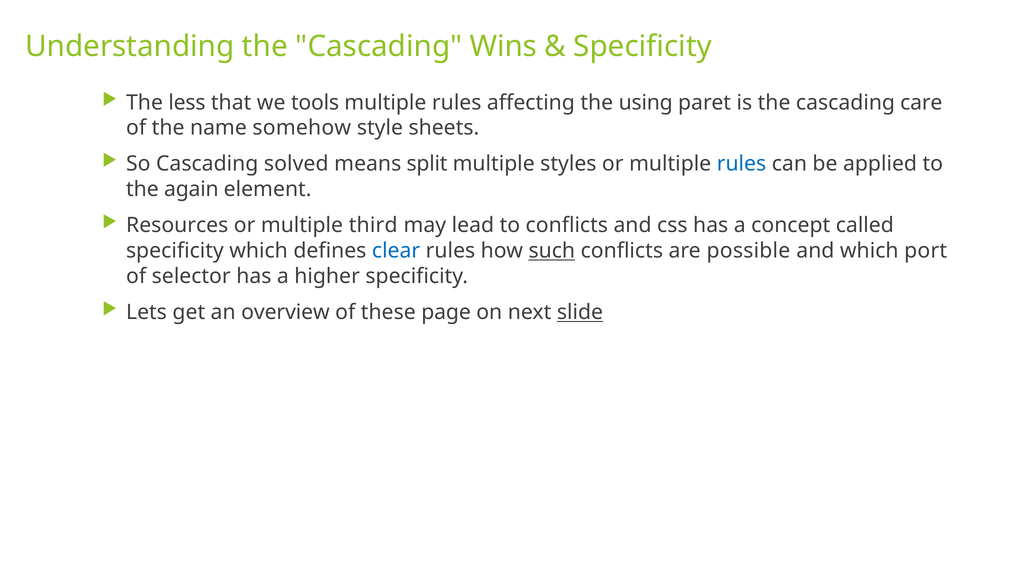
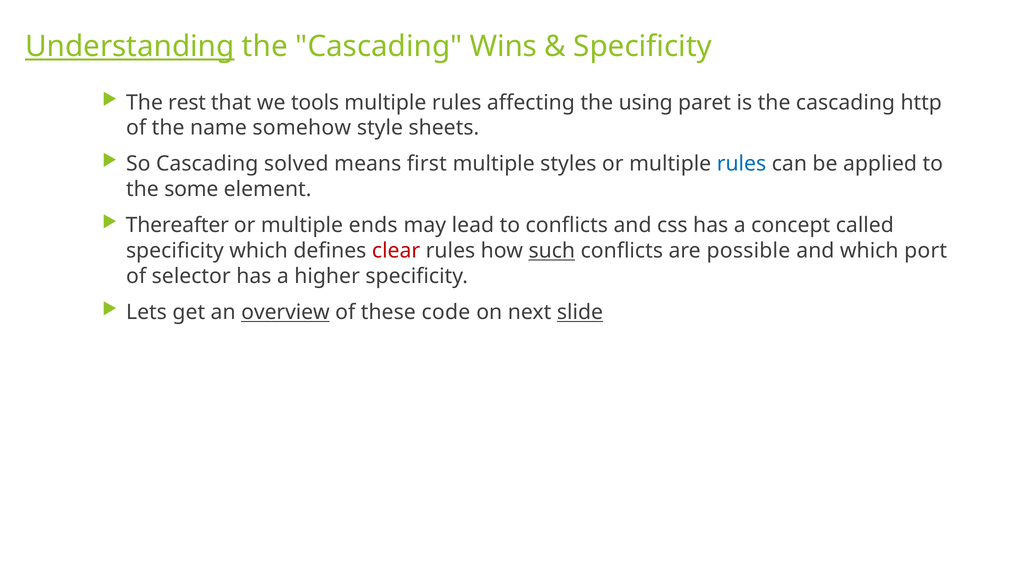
Understanding underline: none -> present (130, 47)
less: less -> rest (187, 103)
care: care -> http (921, 103)
split: split -> first (427, 164)
again: again -> some (191, 189)
Resources: Resources -> Thereafter (177, 225)
third: third -> ends (373, 225)
clear colour: blue -> red (396, 251)
overview underline: none -> present (285, 312)
page: page -> code (446, 312)
